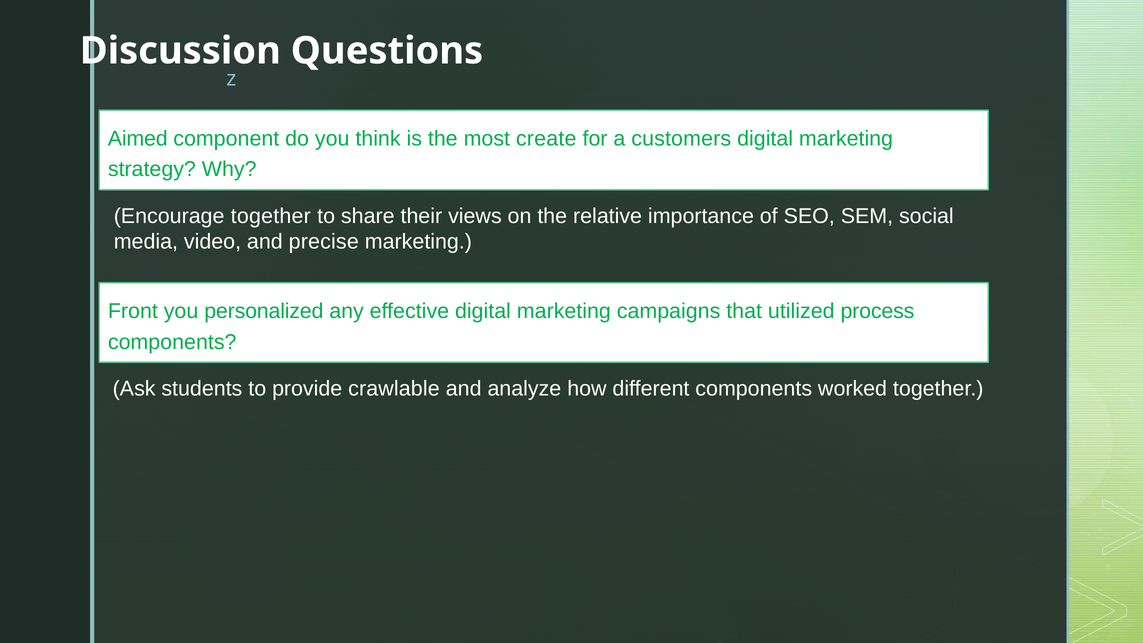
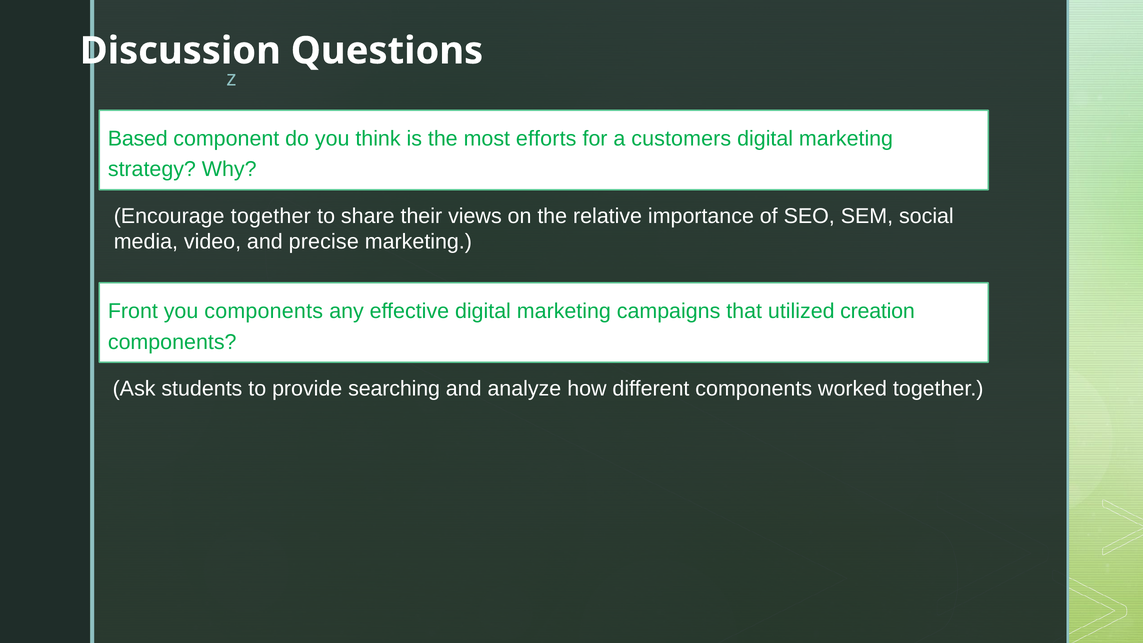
Aimed: Aimed -> Based (138, 138)
create: create -> efforts (546, 138)
you personalized: personalized -> components (264, 311)
process: process -> creation (877, 311)
crawlable: crawlable -> searching (394, 389)
